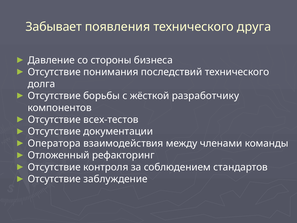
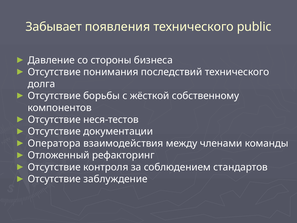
друга: друга -> public (254, 27)
разработчику: разработчику -> собственному (205, 96)
всех-тестов: всех-тестов -> неся-тестов (111, 119)
